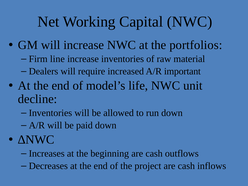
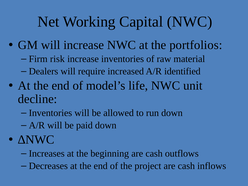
line: line -> risk (57, 59)
important: important -> identified (182, 71)
